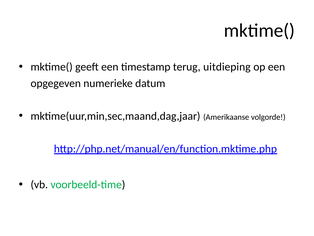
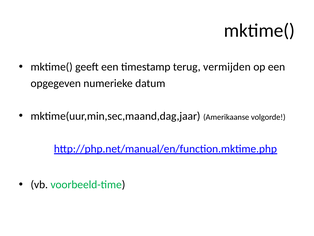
uitdieping: uitdieping -> vermijden (227, 67)
